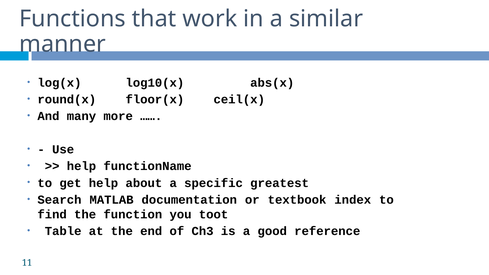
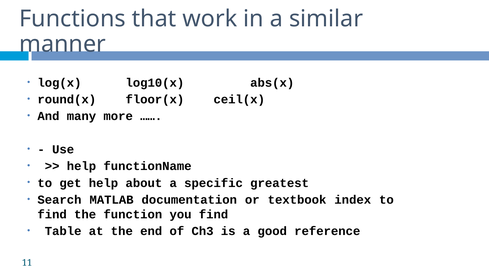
you toot: toot -> find (214, 214)
